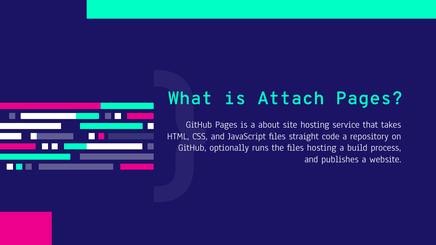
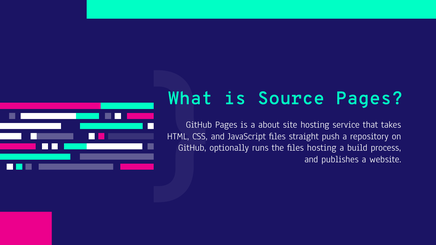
Attach: Attach -> Source (291, 98)
code: code -> push (331, 136)
